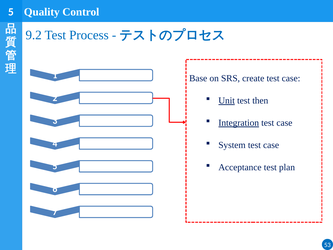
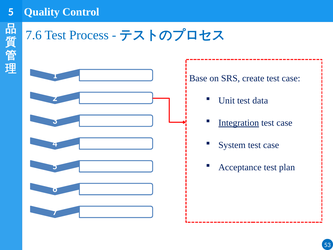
9.2: 9.2 -> 7.6 (34, 35)
Unit underline: present -> none (227, 101)
then: then -> data (260, 101)
